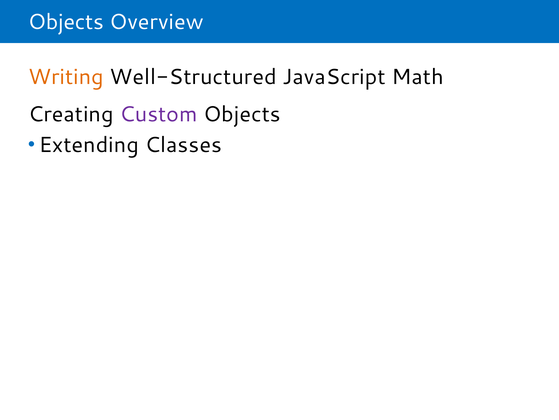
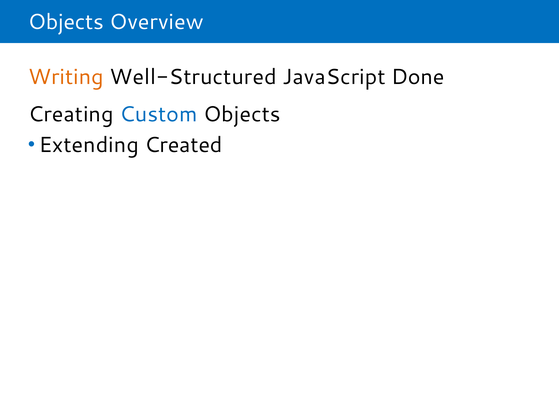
Math: Math -> Done (418, 77)
Custom colour: purple -> blue (159, 114)
Classes: Classes -> Created (183, 145)
